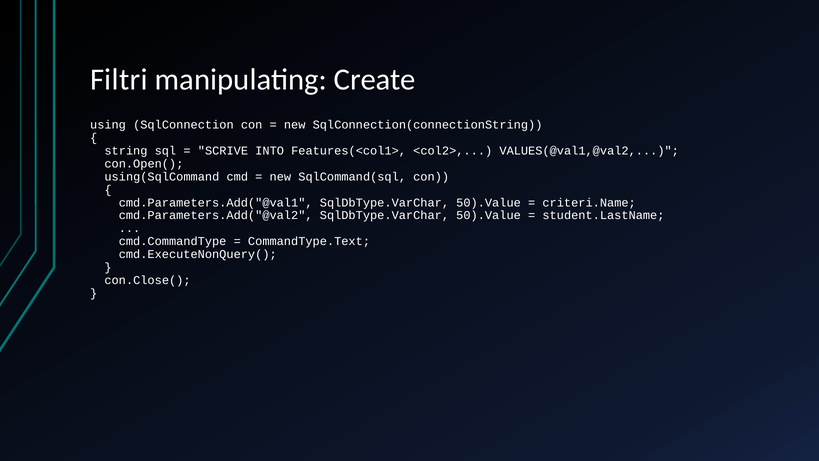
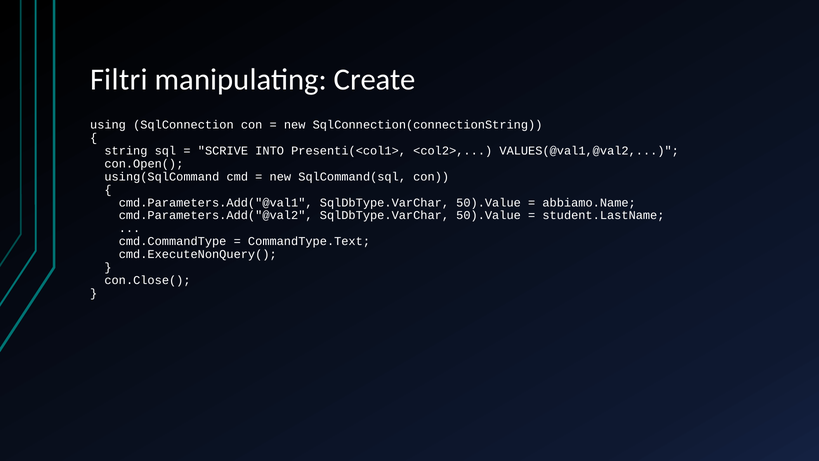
Features(<col1>: Features(<col1> -> Presenti(<col1> (349, 151)
criteri.Name: criteri.Name -> abbiamo.Name (589, 202)
